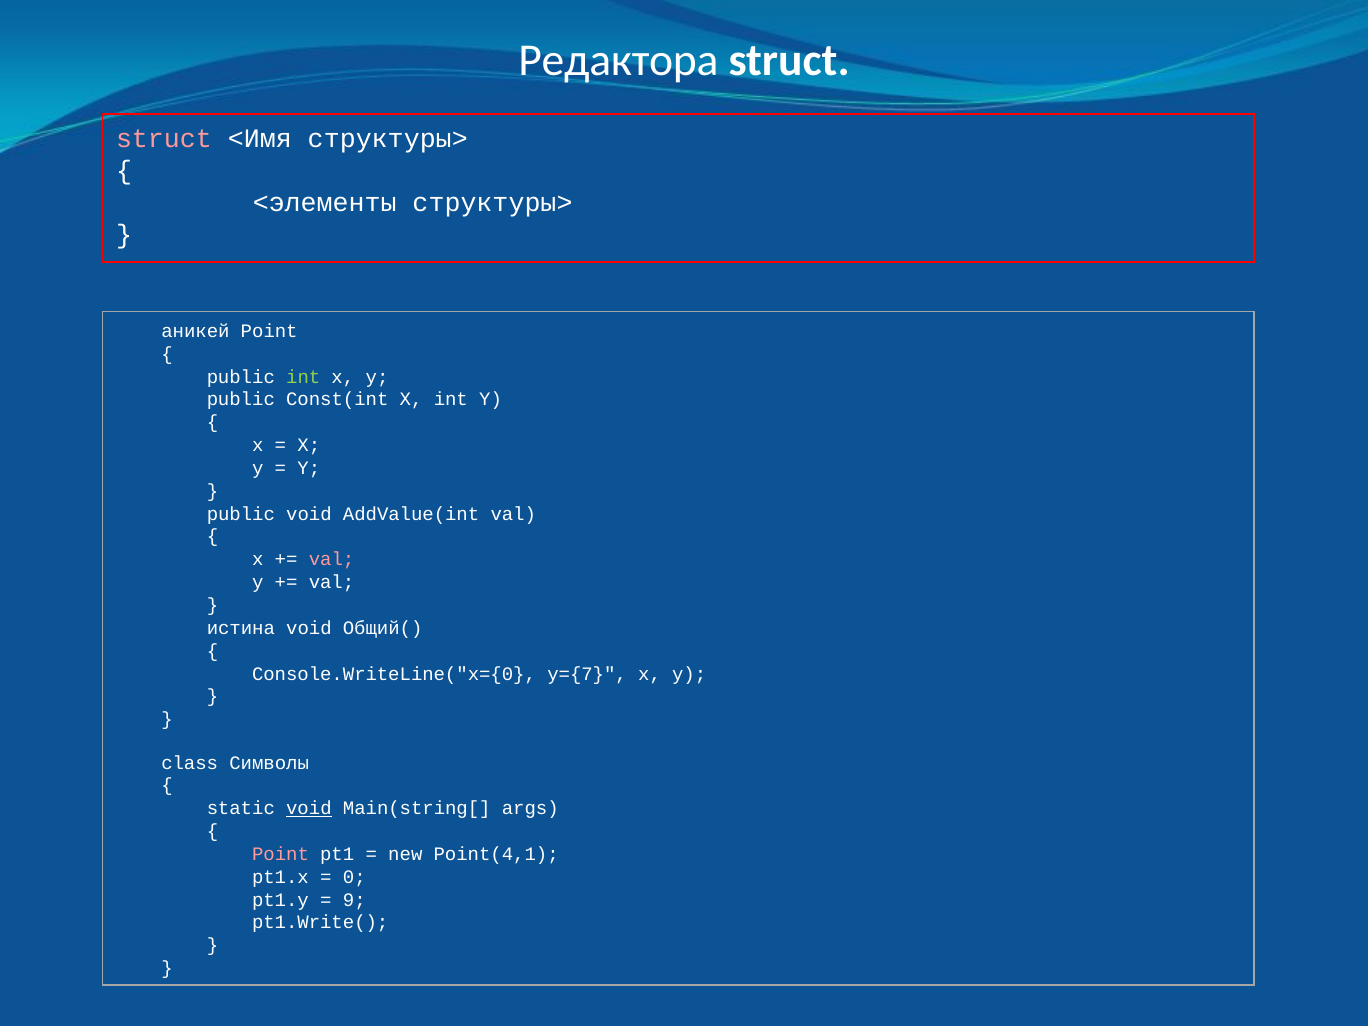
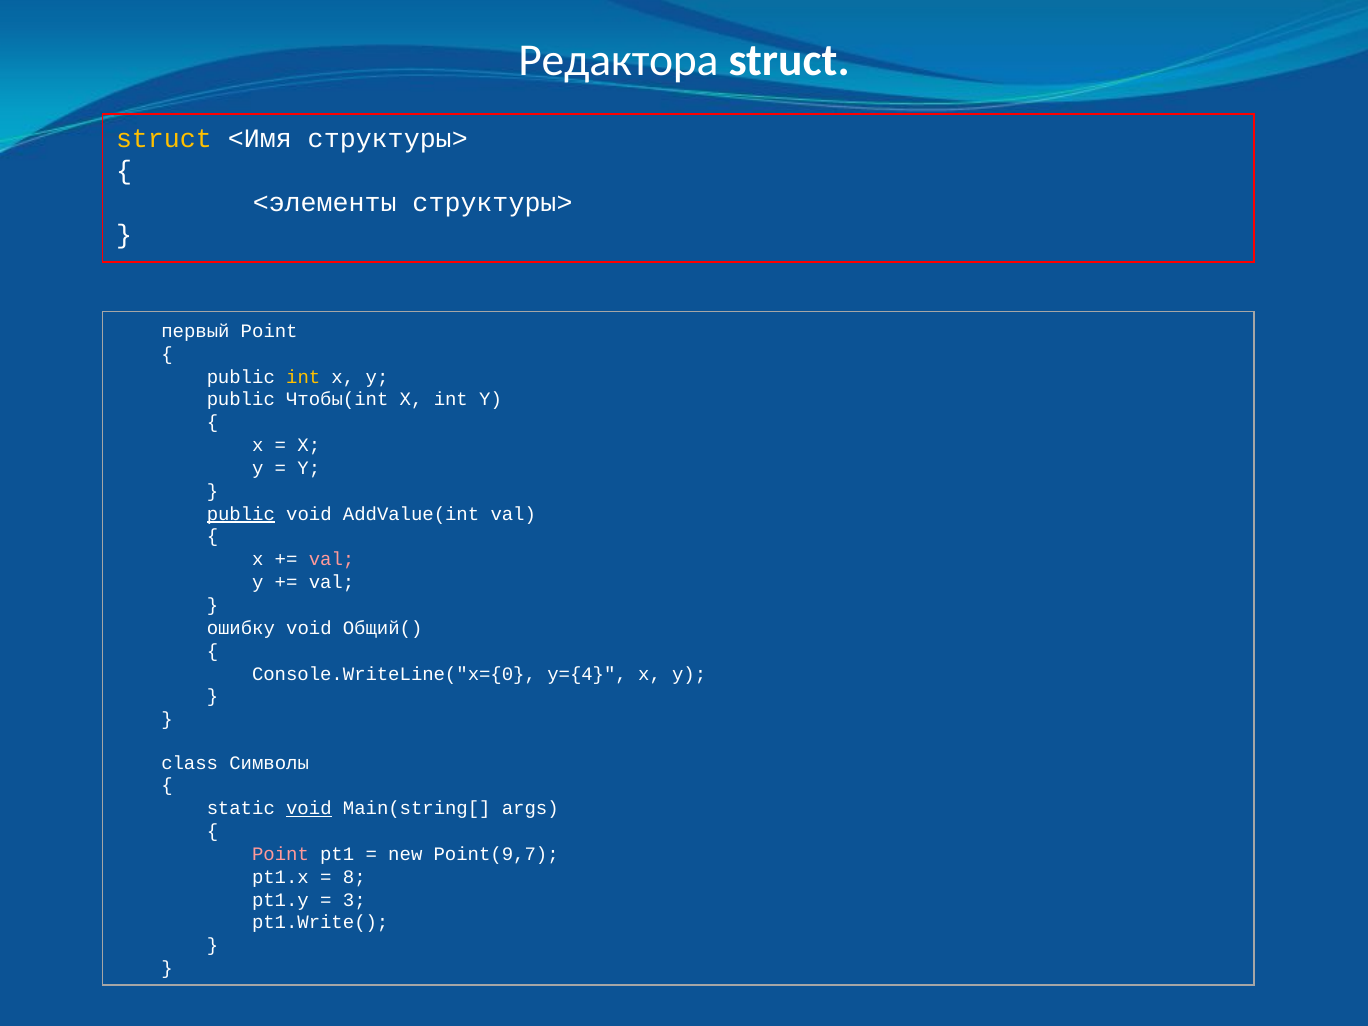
struct colour: pink -> yellow (164, 139)
аникей: аникей -> первый (195, 331)
int colour: light green -> yellow (303, 377)
Const(int: Const(int -> Чтобы(int (337, 400)
public underline: none -> present (241, 514)
истина: истина -> ошибку (241, 628)
y={7: y={7 -> y={4 (587, 674)
Point(4,1: Point(4,1 -> Point(9,7 (496, 854)
0: 0 -> 8 (354, 877)
9: 9 -> 3 (354, 900)
